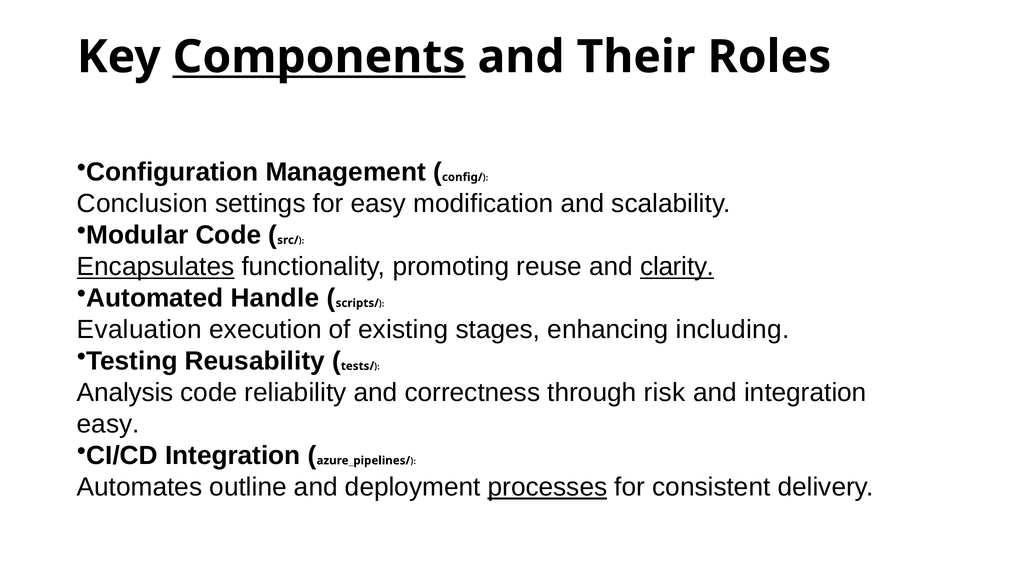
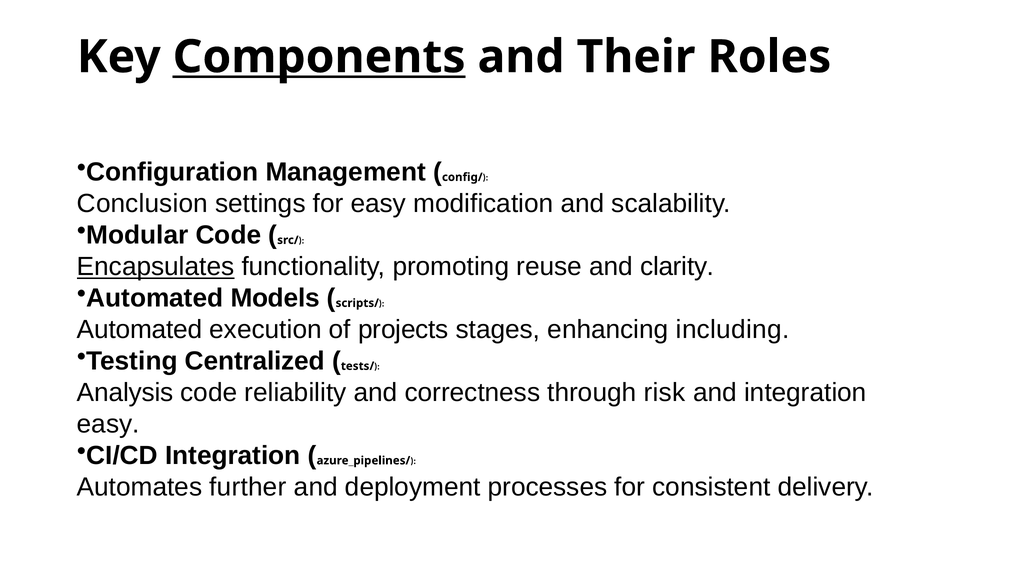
clarity underline: present -> none (677, 267)
Handle: Handle -> Models (275, 299)
Evaluation: Evaluation -> Automated (140, 330)
existing: existing -> projects (403, 330)
Reusability: Reusability -> Centralized (255, 362)
outline: outline -> further (248, 488)
processes underline: present -> none (547, 488)
